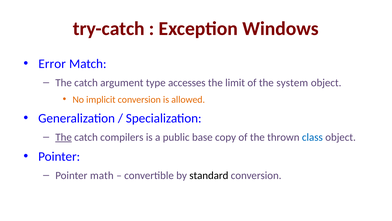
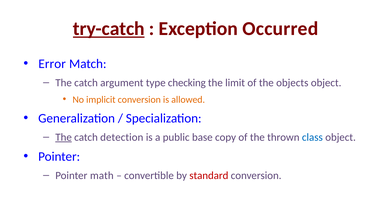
try-catch underline: none -> present (109, 29)
Windows: Windows -> Occurred (280, 29)
accesses: accesses -> checking (187, 83)
system: system -> objects (292, 83)
compilers: compilers -> detection (122, 137)
standard colour: black -> red (209, 175)
